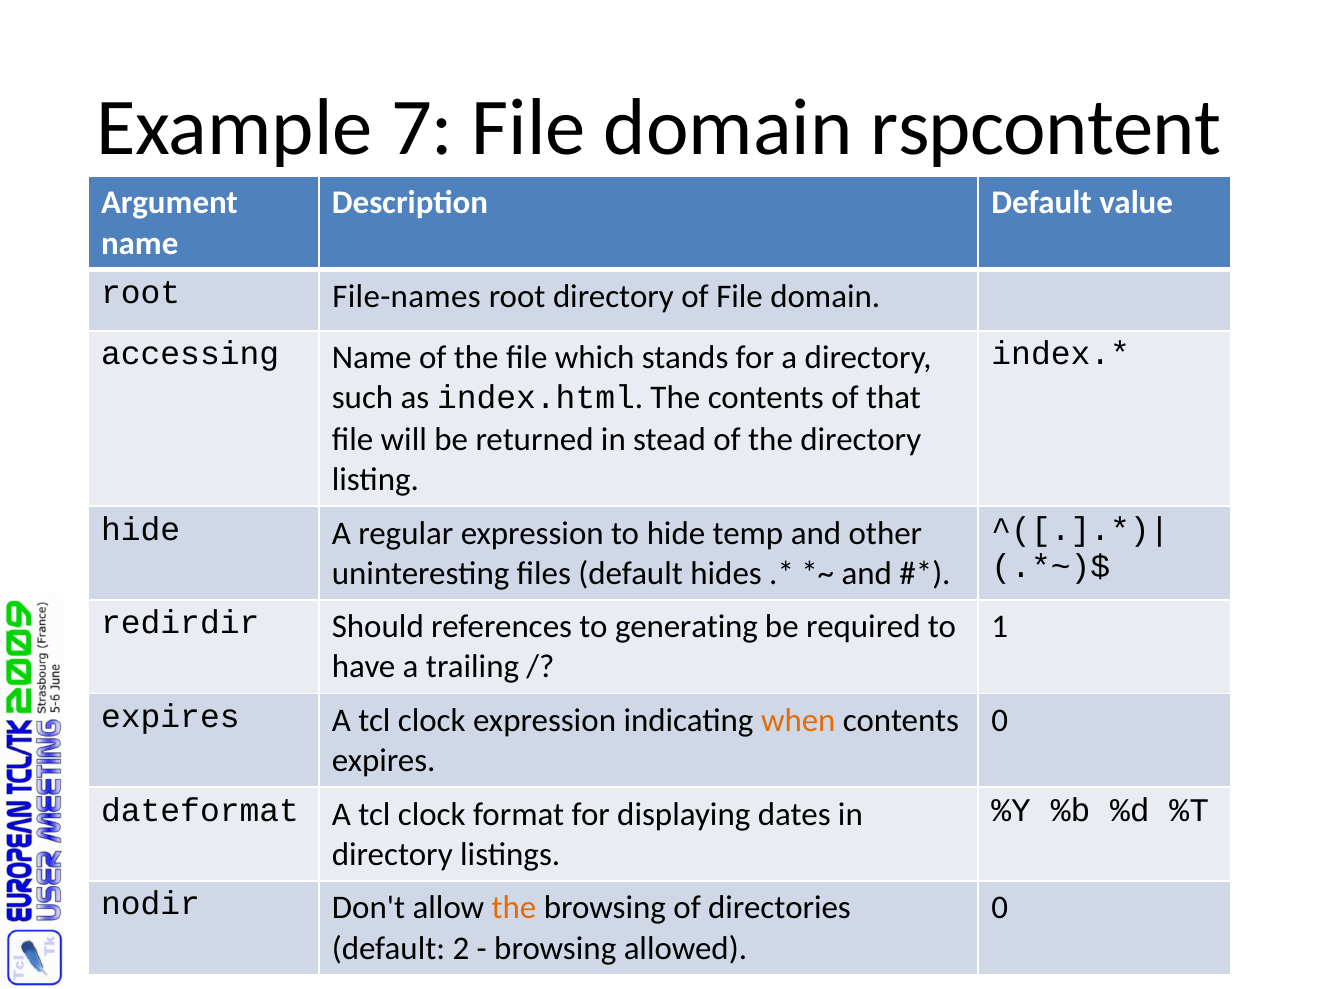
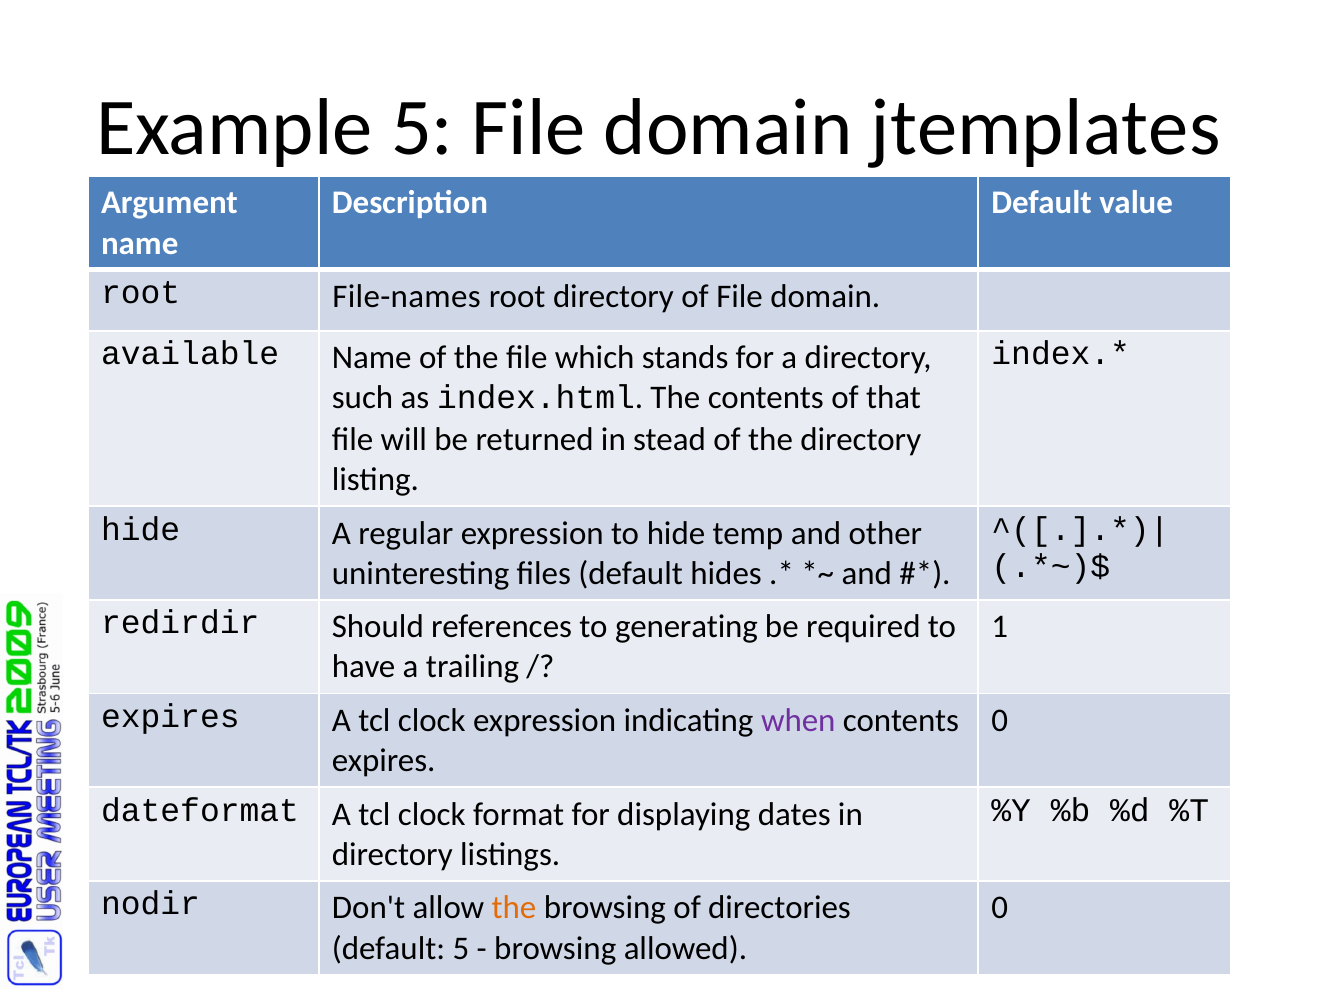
Example 7: 7 -> 5 (422, 128)
rspcontent: rspcontent -> jtemplates (1046, 128)
accessing: accessing -> available (190, 354)
when colour: orange -> purple (798, 721)
default 2: 2 -> 5 (461, 948)
